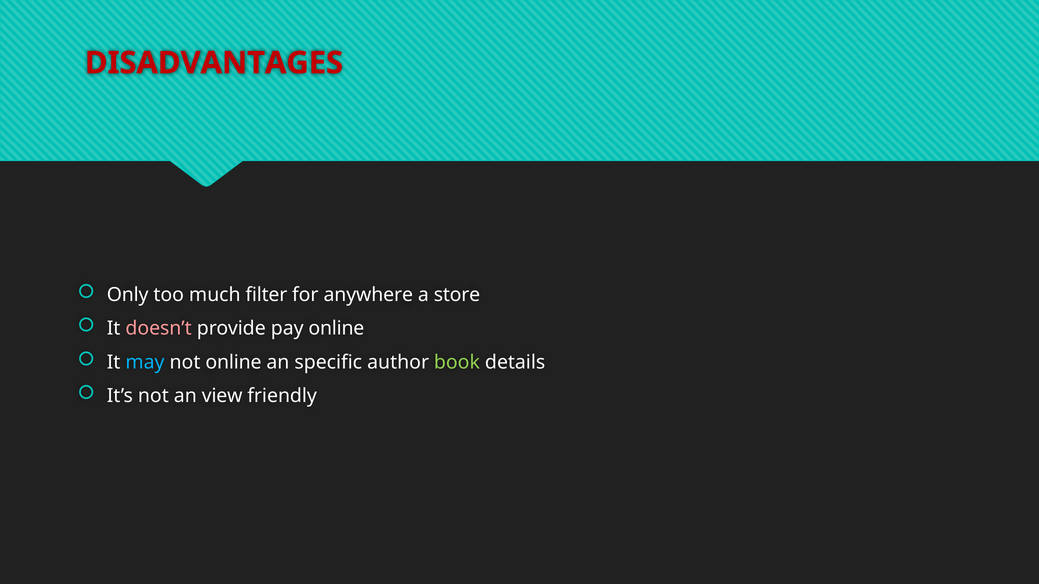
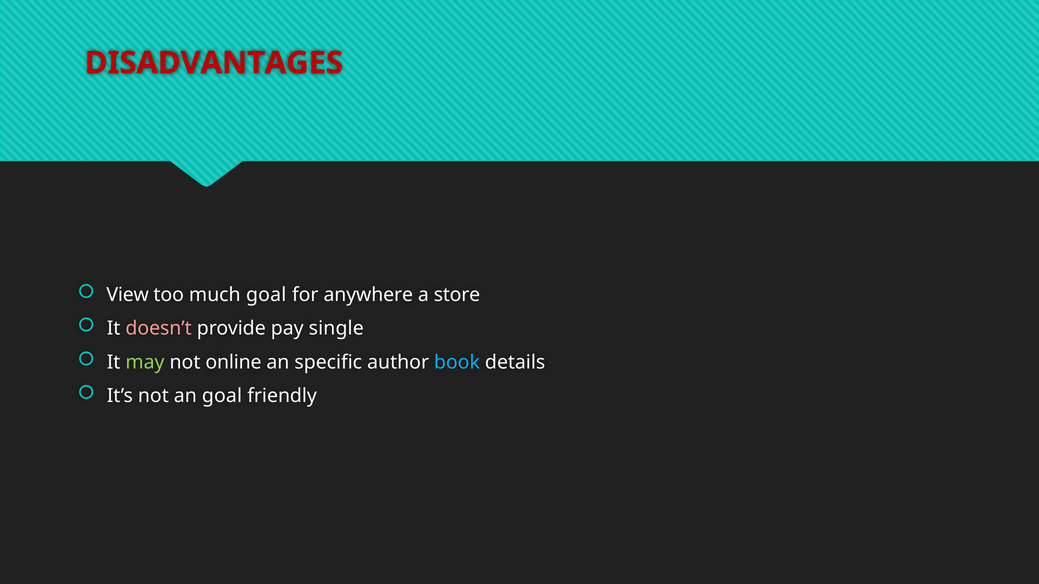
Only: Only -> View (128, 295)
much filter: filter -> goal (266, 295)
pay online: online -> single (336, 329)
may colour: light blue -> light green (145, 363)
book colour: light green -> light blue (457, 363)
an view: view -> goal (222, 396)
